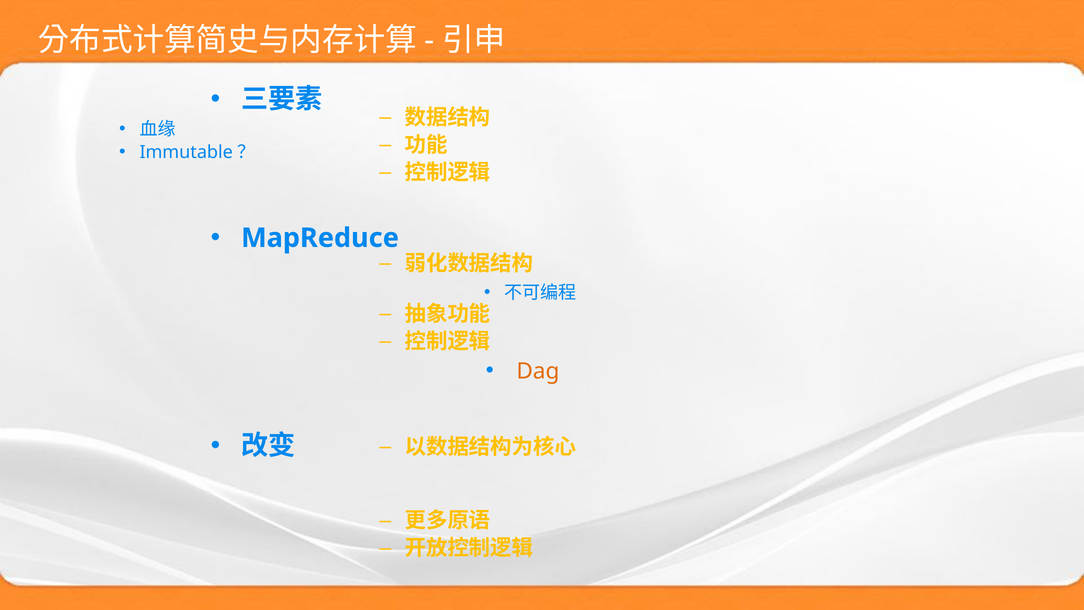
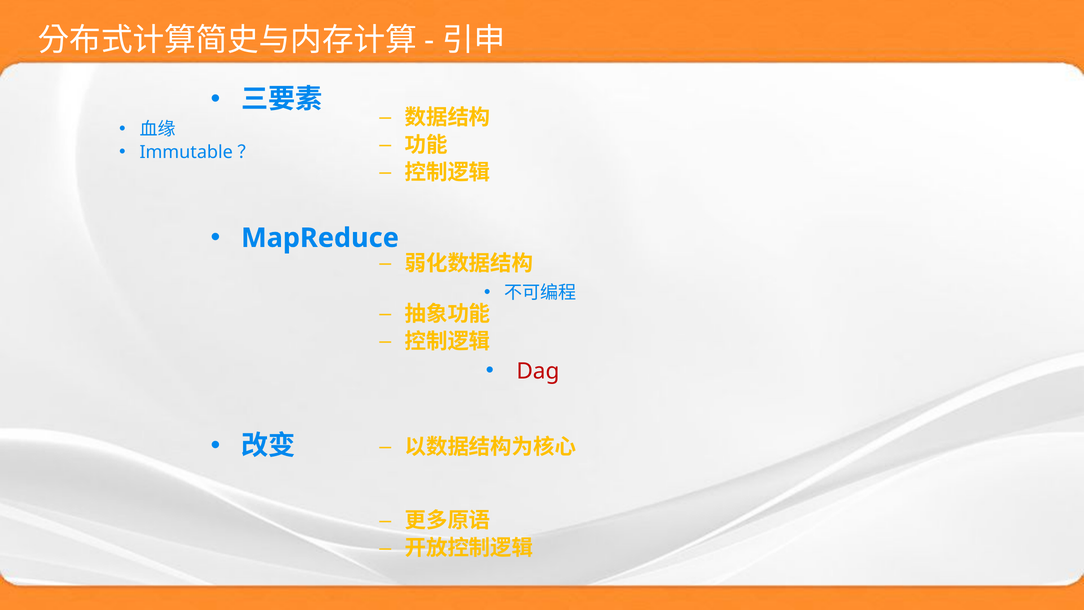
Dag colour: orange -> red (538, 371)
